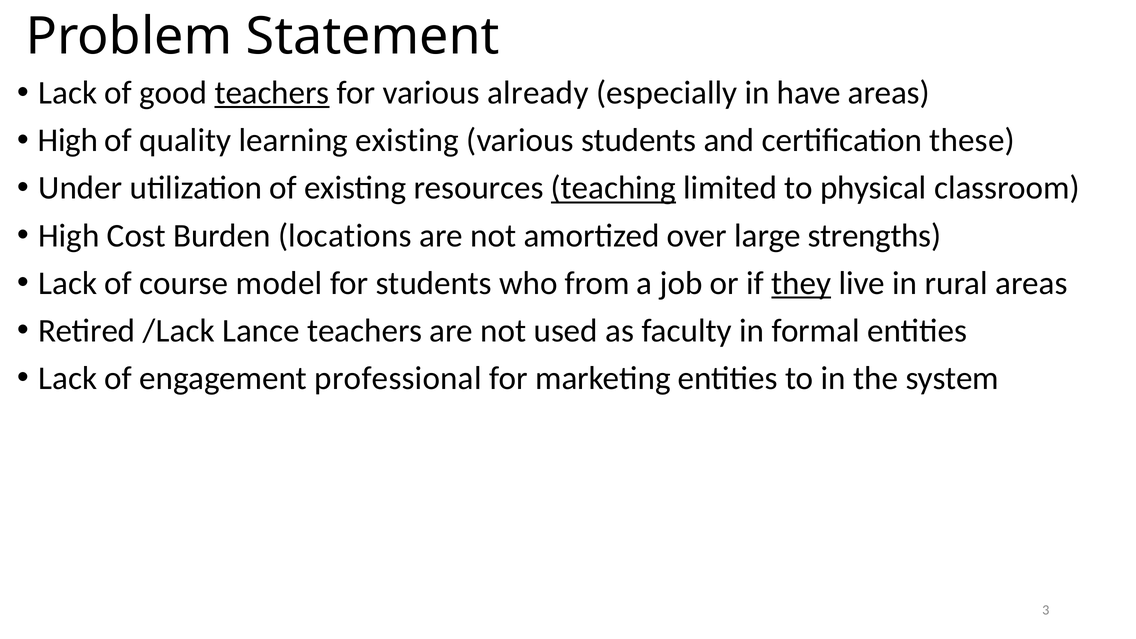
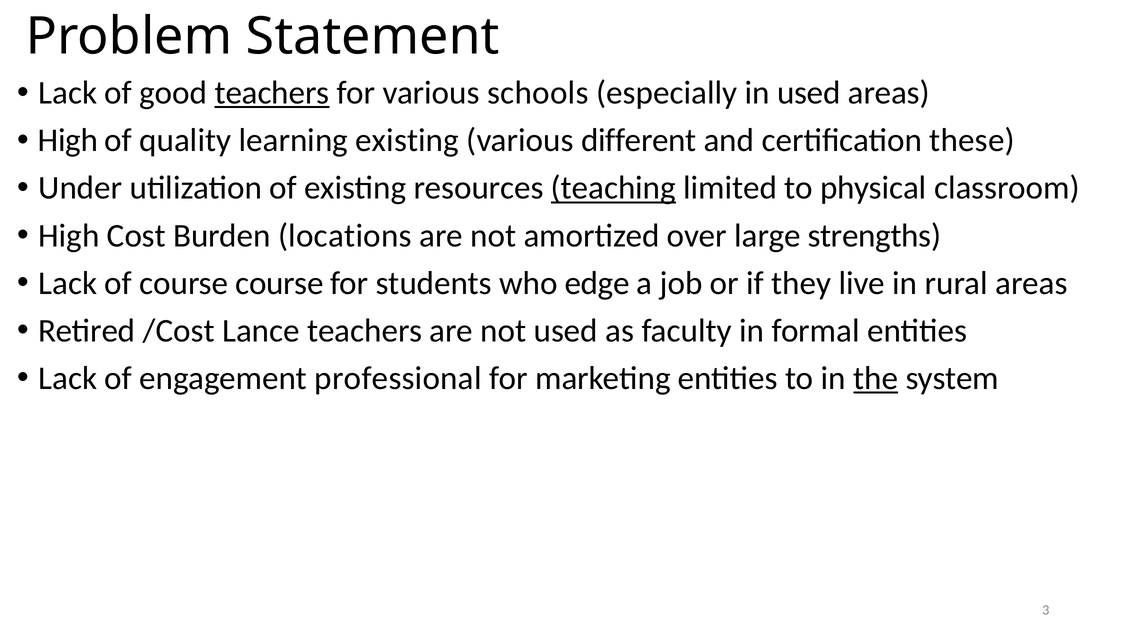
already: already -> schools (538, 93)
in have: have -> used (809, 93)
various students: students -> different (639, 140)
course model: model -> course (279, 283)
from: from -> edge (597, 283)
they underline: present -> none (801, 283)
/Lack: /Lack -> /Cost (179, 331)
the underline: none -> present (876, 378)
